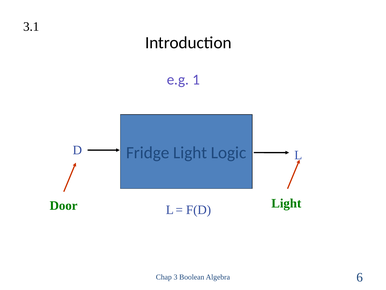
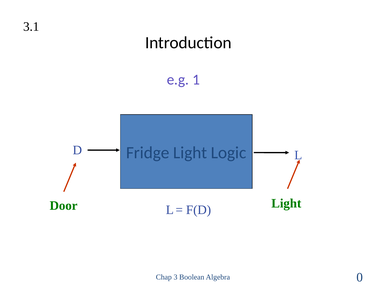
6: 6 -> 0 (360, 277)
